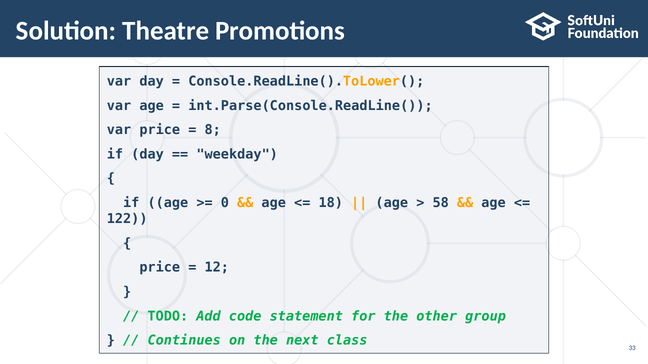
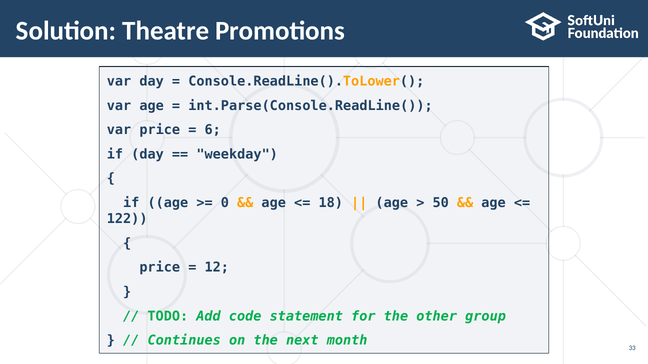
8: 8 -> 6 (213, 130)
58: 58 -> 50 (441, 203)
class: class -> month (347, 341)
